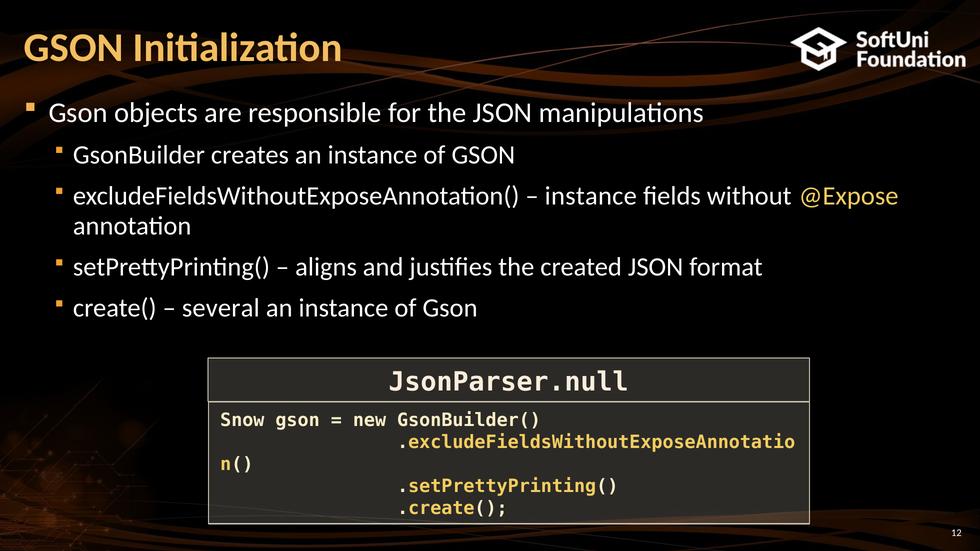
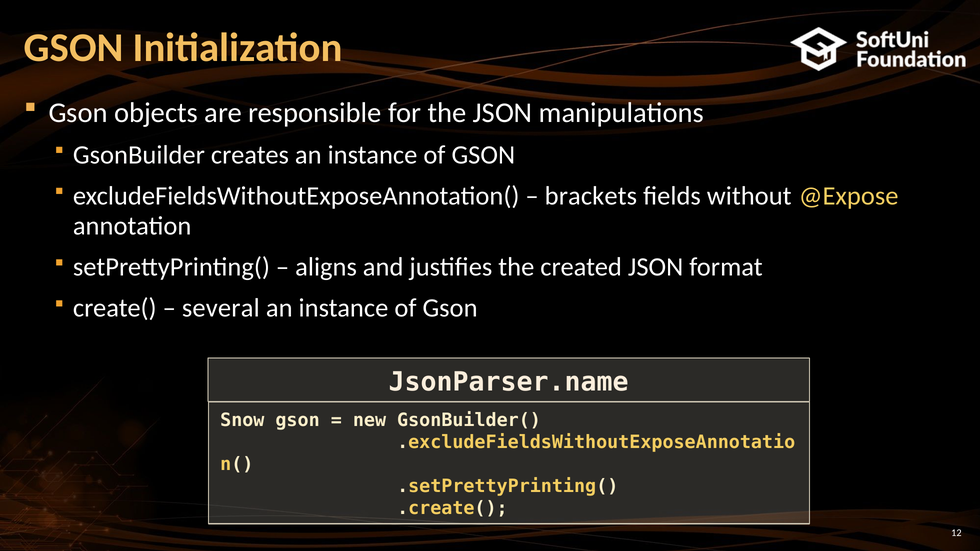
instance: instance -> brackets (591, 196)
JsonParser.null: JsonParser.null -> JsonParser.name (509, 382)
